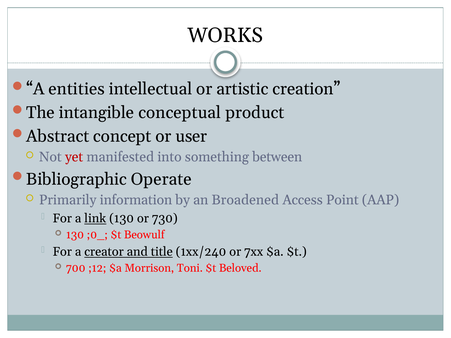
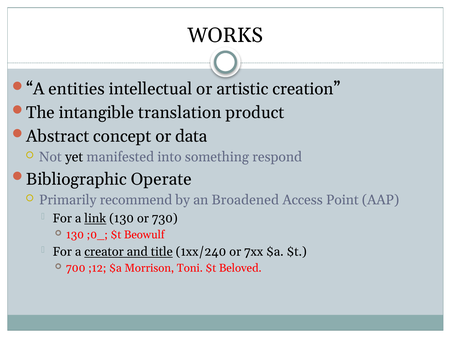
conceptual: conceptual -> translation (180, 113)
user: user -> data (191, 136)
yet colour: red -> black (74, 157)
between: between -> respond (277, 157)
information: information -> recommend (136, 200)
